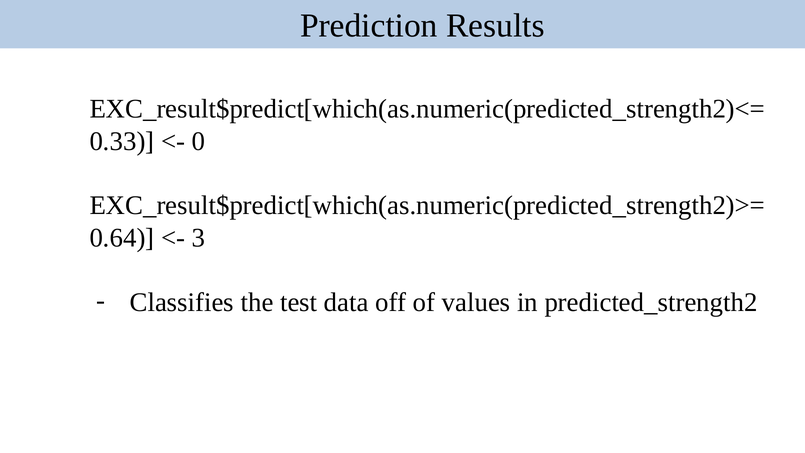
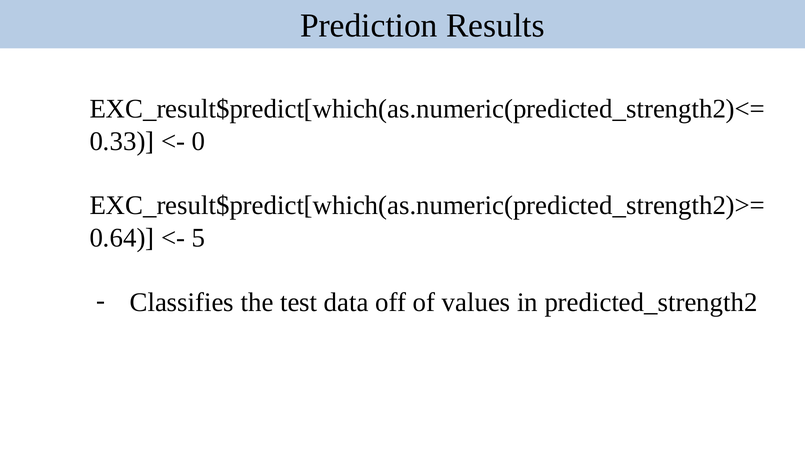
3: 3 -> 5 (198, 238)
